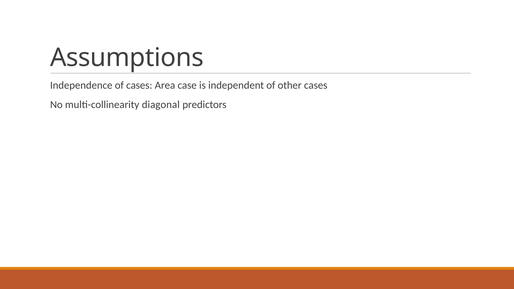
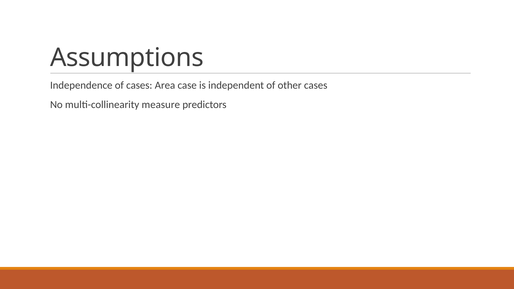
diagonal: diagonal -> measure (161, 105)
